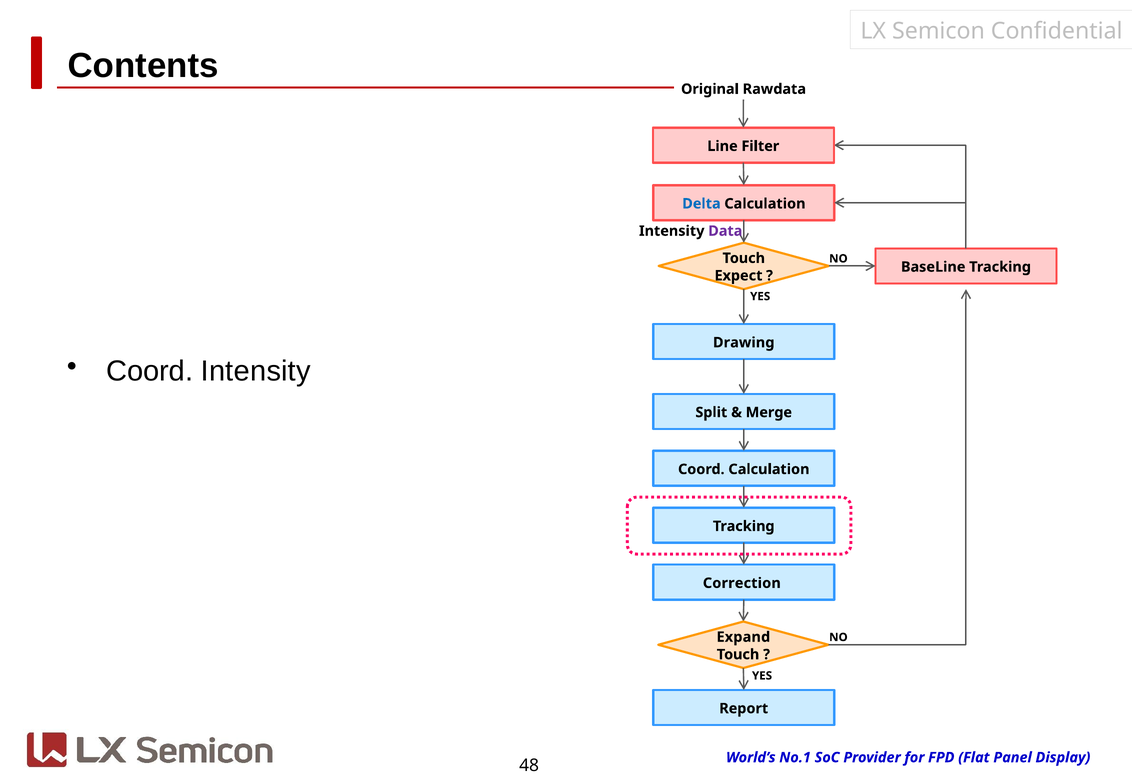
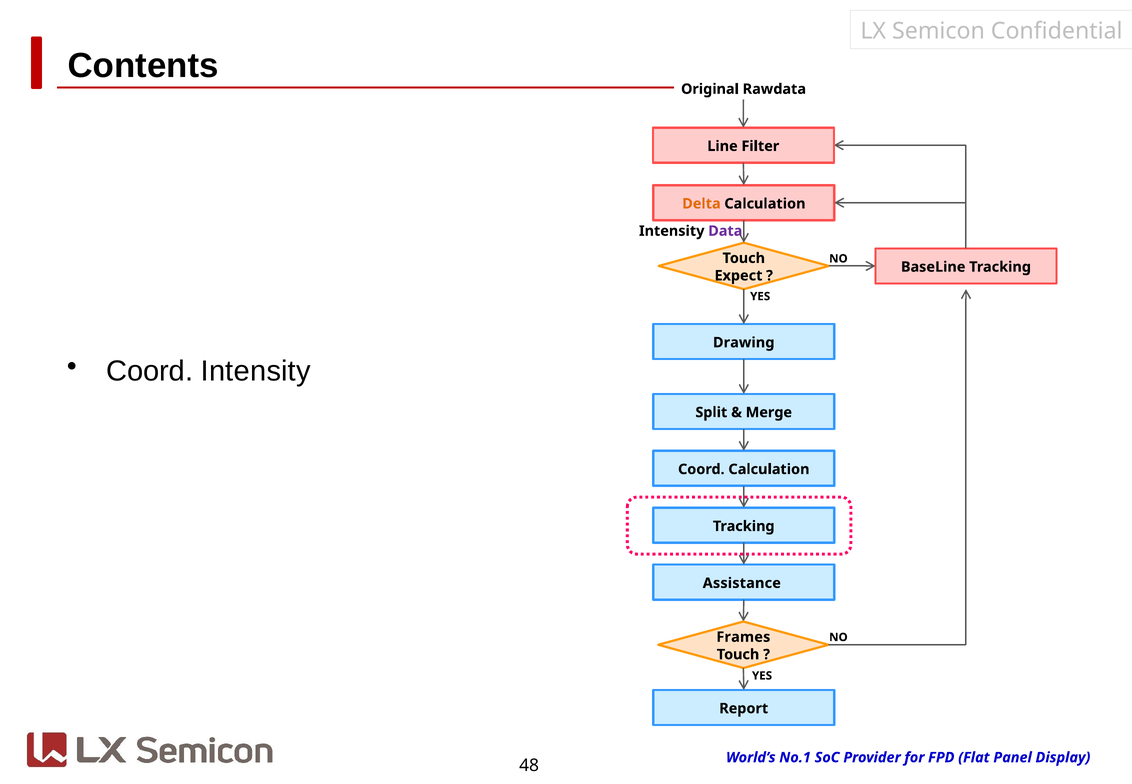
Delta colour: blue -> orange (701, 204)
Correction: Correction -> Assistance (742, 583)
Expand: Expand -> Frames (743, 637)
